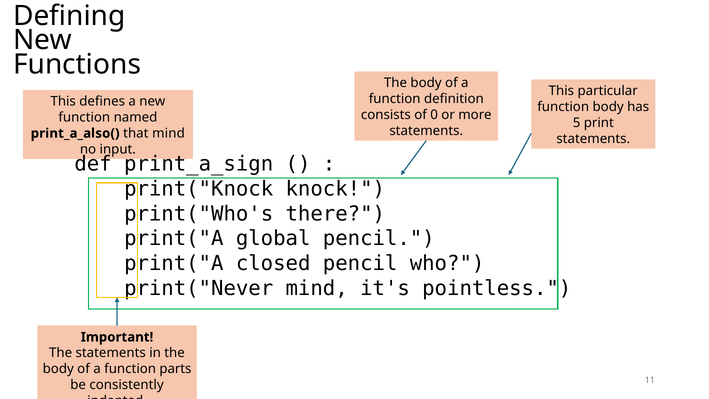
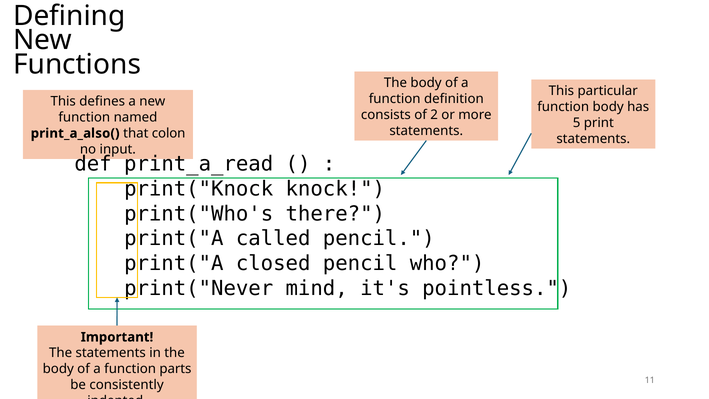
0: 0 -> 2 (434, 115)
that mind: mind -> colon (169, 133)
print_a_sign: print_a_sign -> print_a_read (199, 164)
global: global -> called (273, 238)
